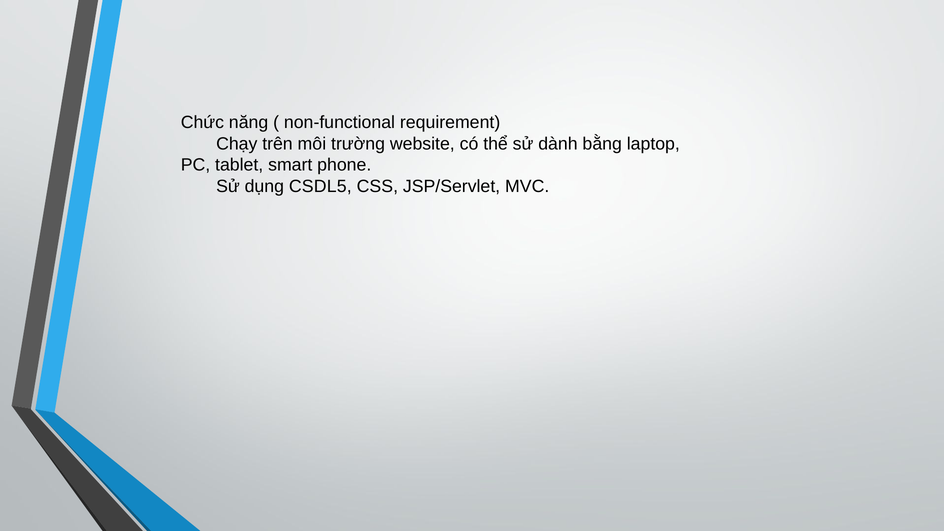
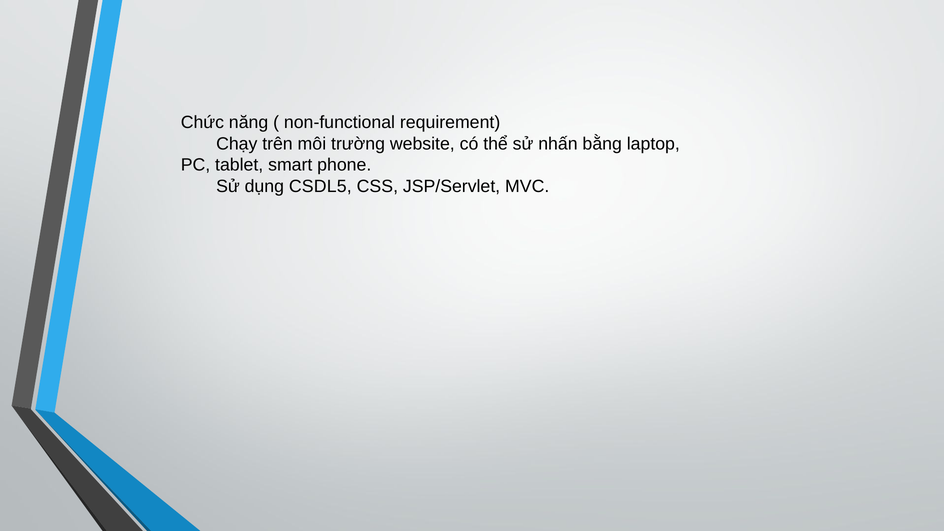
dành: dành -> nhấn (558, 144)
